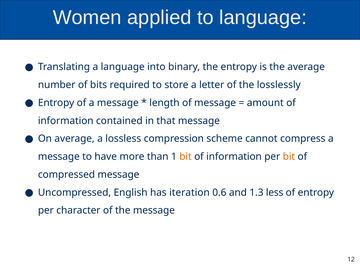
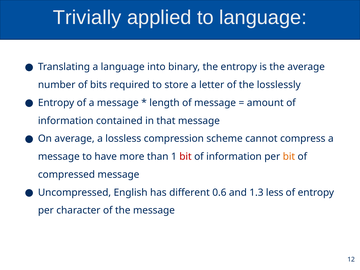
Women: Women -> Trivially (87, 18)
bit colour: orange -> red (185, 157)
iteration: iteration -> different (190, 193)
